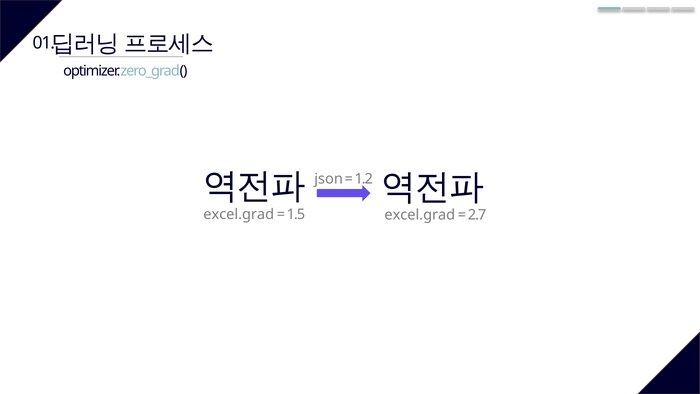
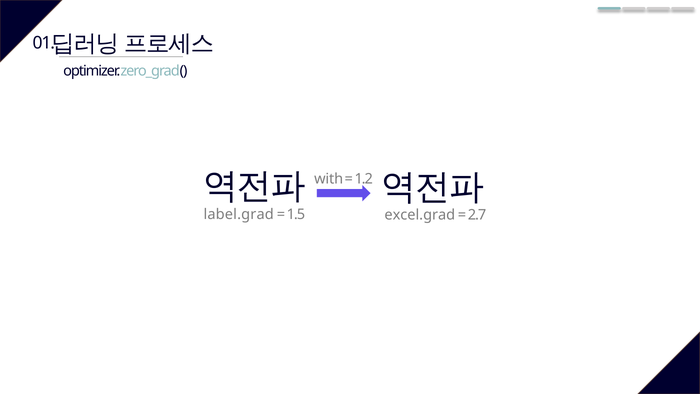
json: json -> with (329, 179)
excel.grad: excel.grad -> label.grad (239, 214)
